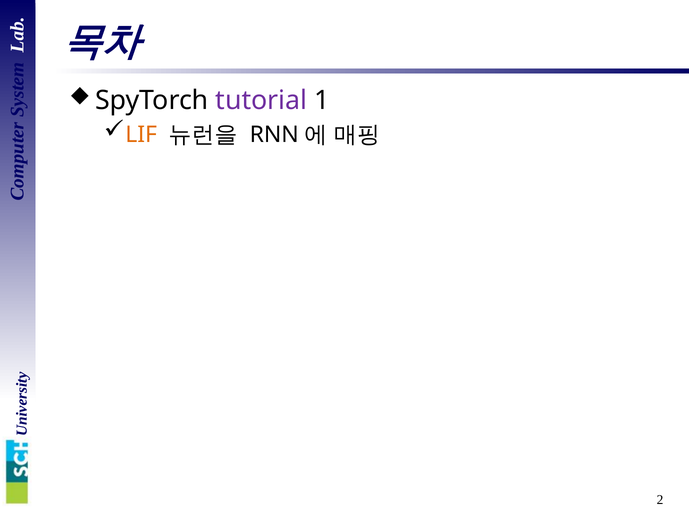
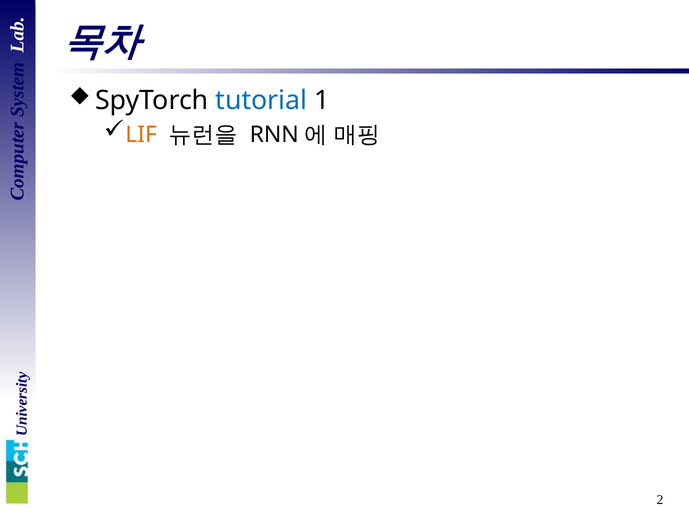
tutorial colour: purple -> blue (261, 101)
